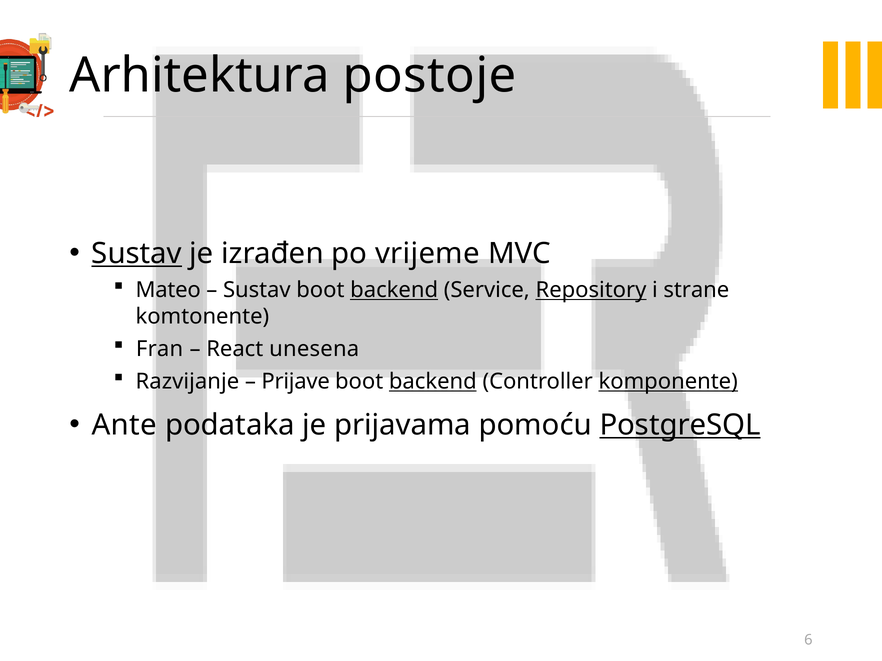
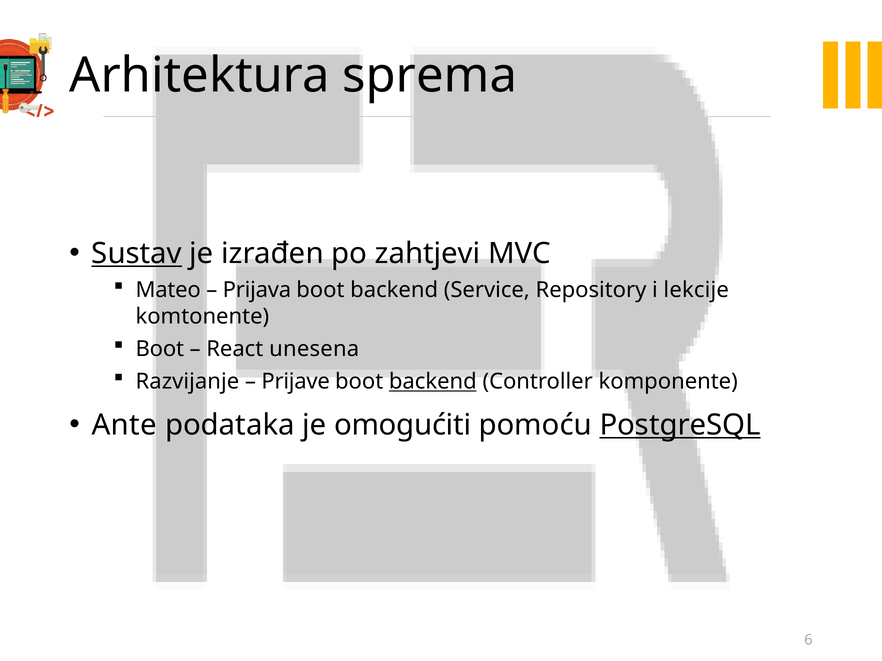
postoje: postoje -> sprema (430, 76)
vrijeme: vrijeme -> zahtjevi (428, 254)
Sustav: Sustav -> Prijava (257, 290)
backend underline: present -> none (394, 290)
Repository underline: present -> none (591, 290)
strane: strane -> lekcije (696, 290)
Fran: Fran -> Boot (160, 349)
komponente underline: present -> none (668, 382)
prijavama: prijavama -> omogućiti (403, 426)
